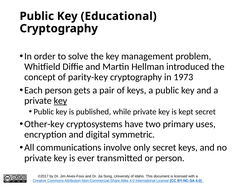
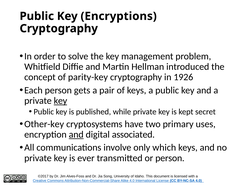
Educational: Educational -> Encryptions (119, 16)
1973: 1973 -> 1926 (183, 77)
and underline: none -> present (76, 134)
symmetric: symmetric -> associated (133, 134)
only secret: secret -> which (164, 147)
